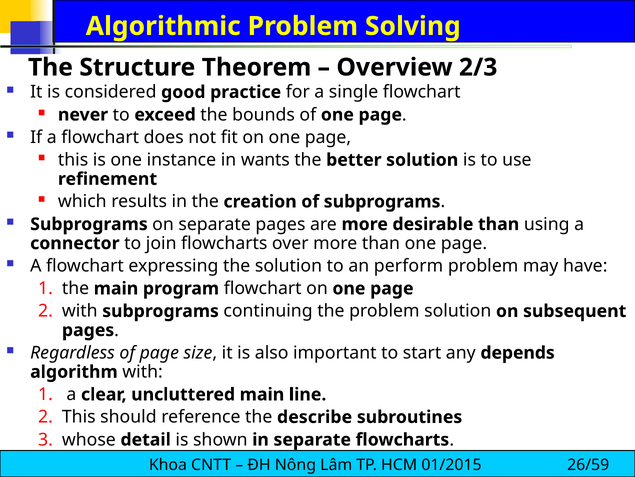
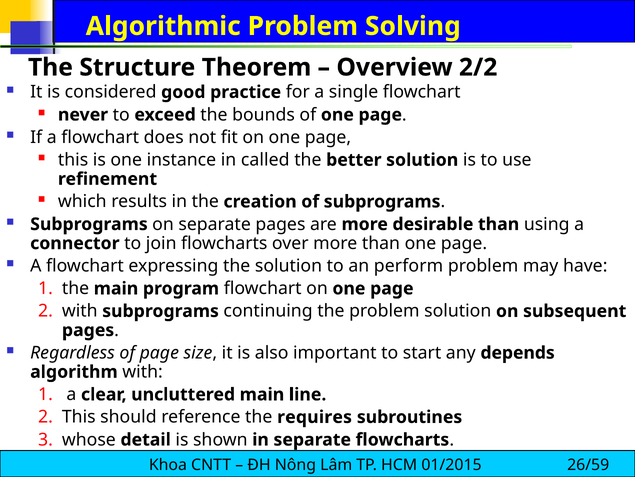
2/3: 2/3 -> 2/2 (478, 67)
wants: wants -> called (265, 160)
describe: describe -> requires (315, 417)
